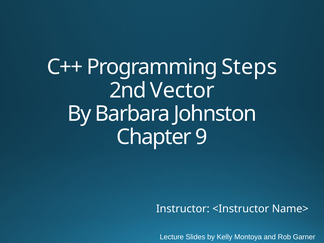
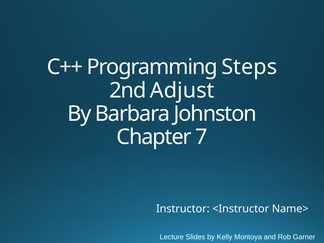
Vector: Vector -> Adjust (182, 90)
9: 9 -> 7 (201, 137)
